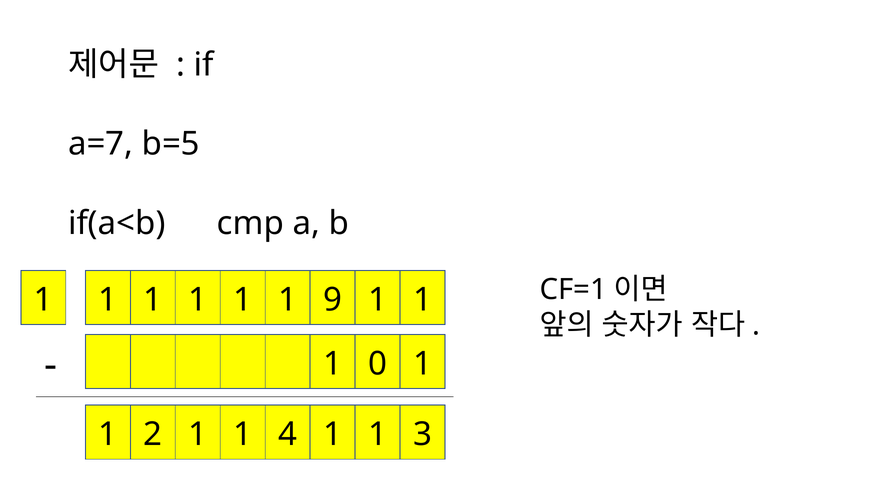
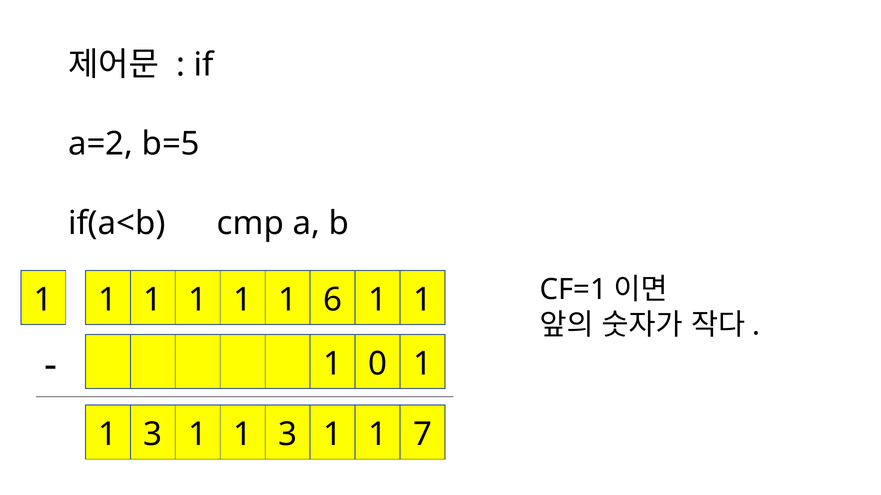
a=7: a=7 -> a=2 (101, 144)
9: 9 -> 6 (333, 300)
2: 2 -> 3 (153, 435)
1 1 4: 4 -> 3 (288, 435)
3: 3 -> 7 (423, 435)
